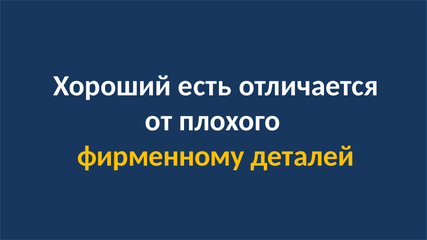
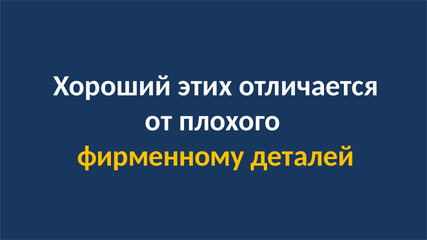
есть: есть -> этих (205, 86)
